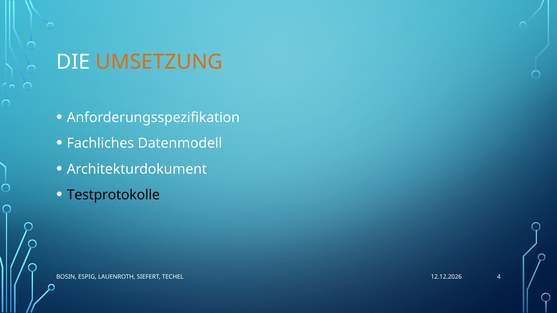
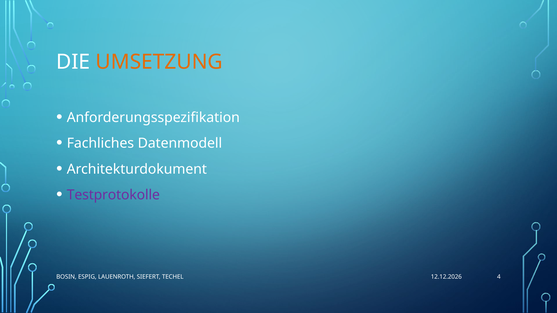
Testprotokolle colour: black -> purple (113, 195)
